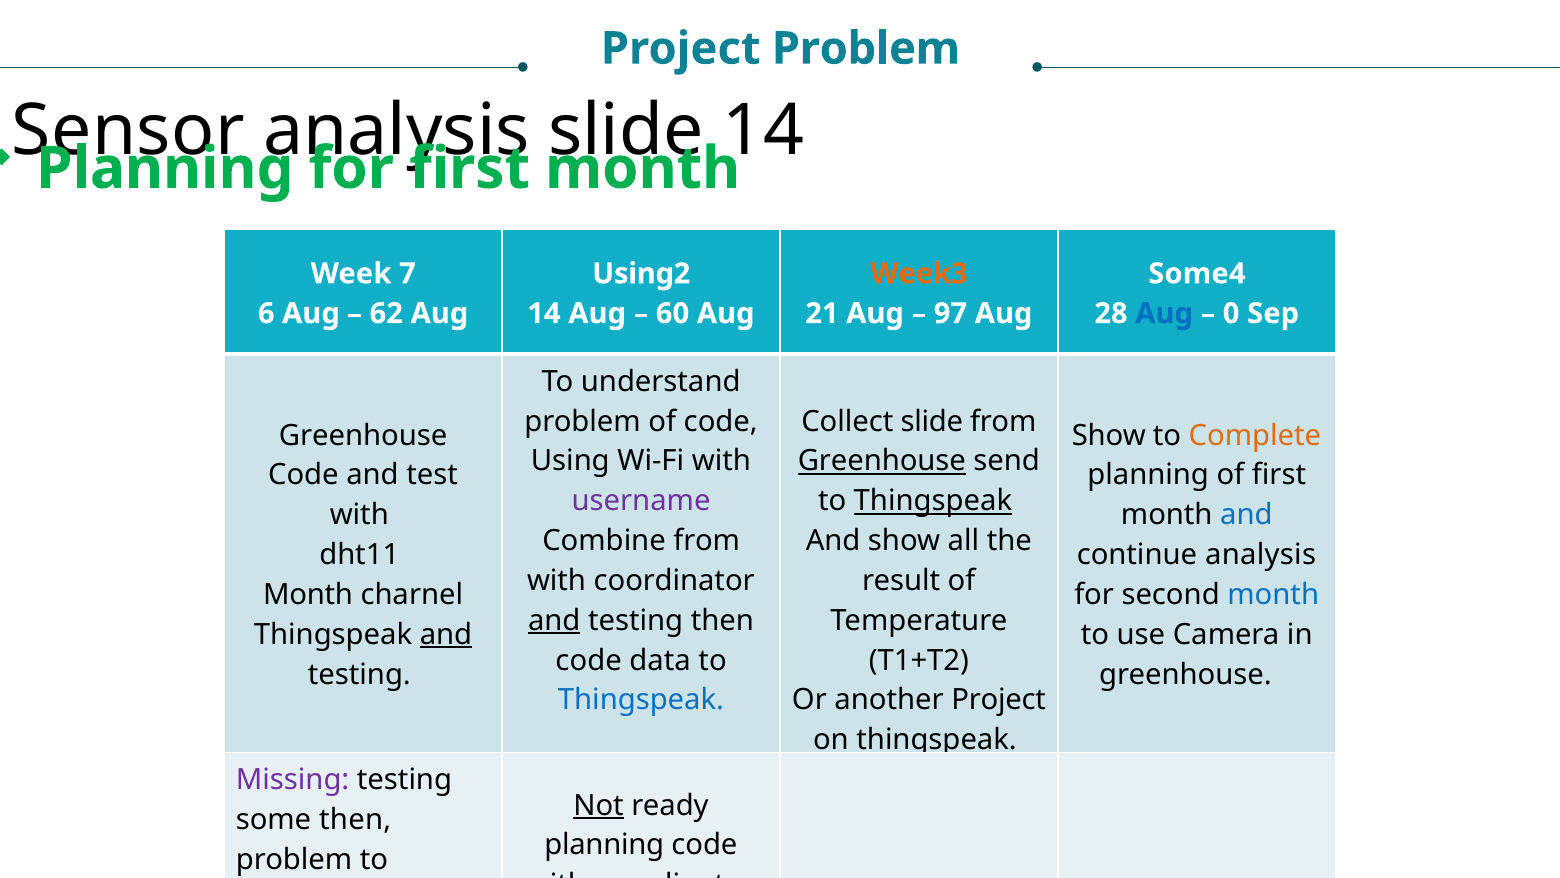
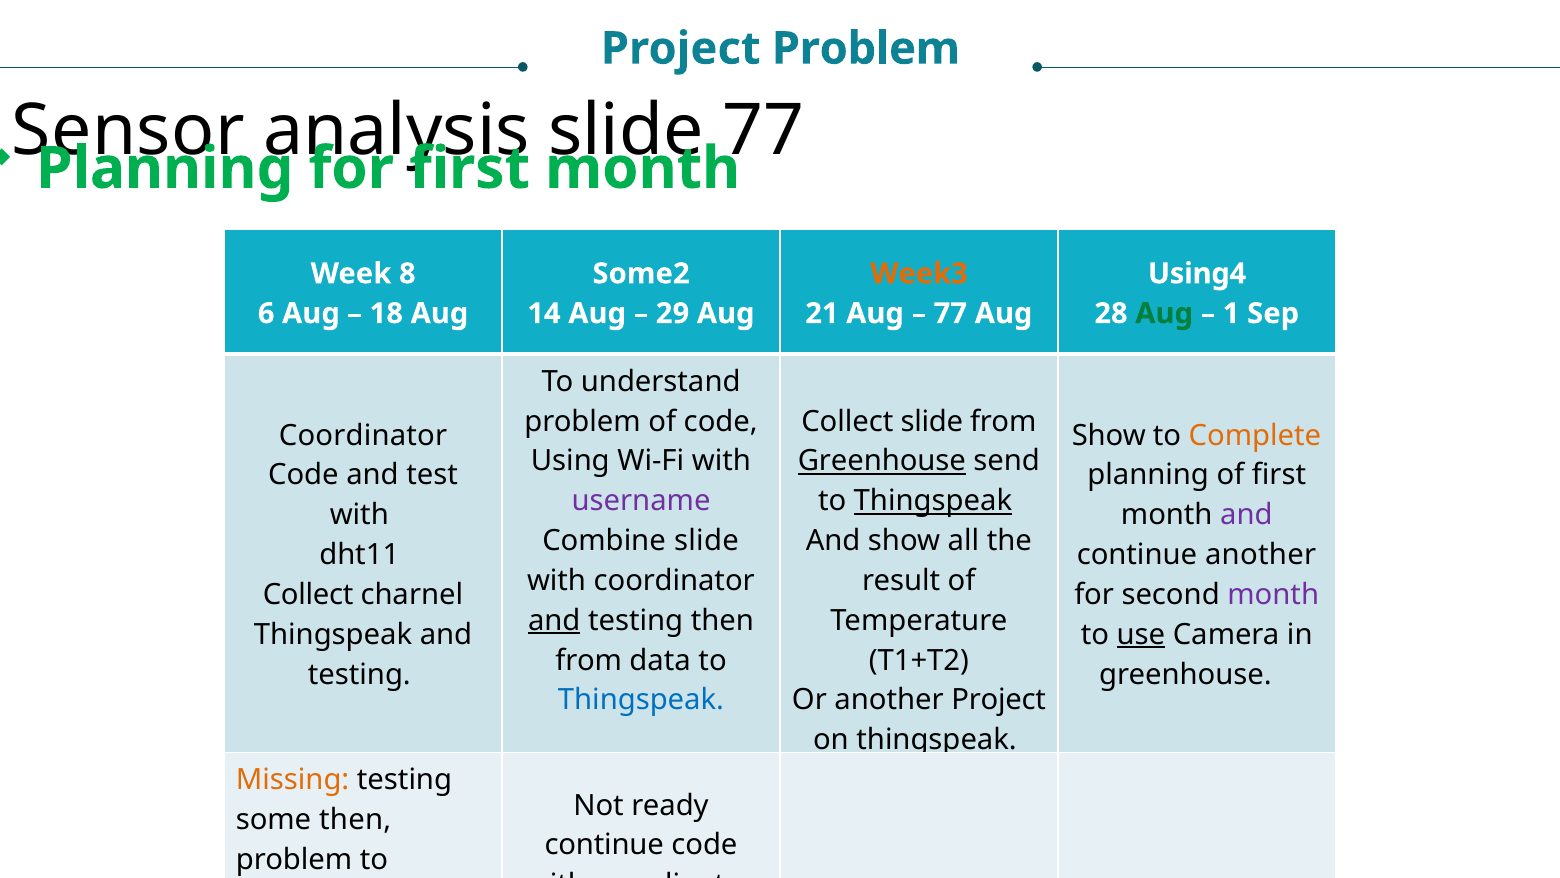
slide 14: 14 -> 77 (763, 131)
7: 7 -> 8 (407, 274)
Using2: Using2 -> Some2 (641, 274)
Some4: Some4 -> Using4 (1197, 274)
62: 62 -> 18 (386, 313)
60: 60 -> 29 (673, 313)
97: 97 -> 77 (950, 313)
Aug colour: blue -> green (1164, 313)
0: 0 -> 1 (1231, 313)
Greenhouse: Greenhouse -> Coordinator (363, 435)
and colour: blue -> purple (1246, 515)
Combine from: from -> slide (706, 541)
continue analysis: analysis -> another (1261, 555)
Month: Month -> Collect (308, 594)
month colour: blue -> purple (1273, 594)
and underline: present -> none (446, 634)
use underline: none -> present (1141, 634)
code: code -> from (589, 660)
Missing colour: purple -> orange (293, 779)
Not underline: present -> none (599, 805)
planning: planning -> continue (604, 845)
